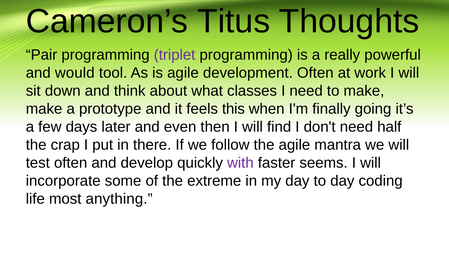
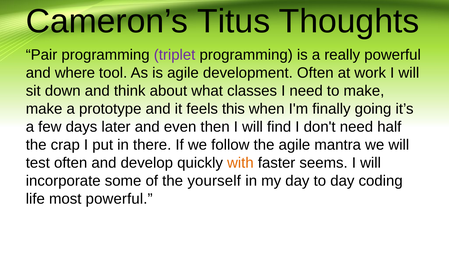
would: would -> where (75, 73)
with colour: purple -> orange (240, 163)
extreme: extreme -> yourself (214, 181)
most anything: anything -> powerful (119, 199)
